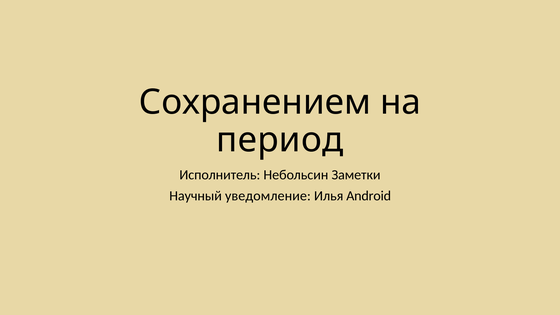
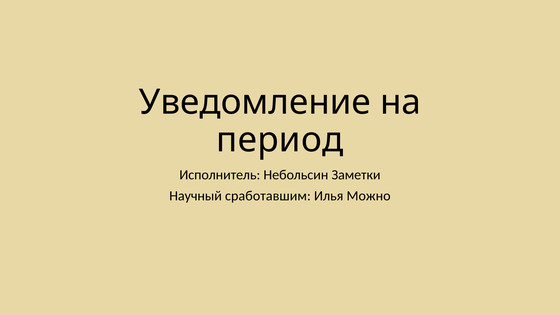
Сохранением: Сохранением -> Уведомление (255, 102)
уведомление: уведомление -> сработавшим (268, 196)
Android: Android -> Можно (369, 196)
